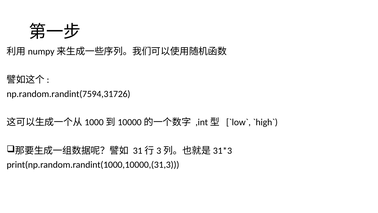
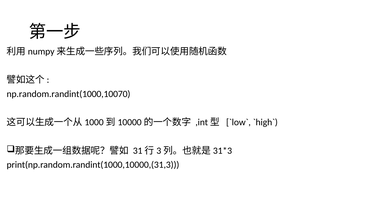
np.random.randint(7594,31726: np.random.randint(7594,31726 -> np.random.randint(1000,10070 (69, 94)
